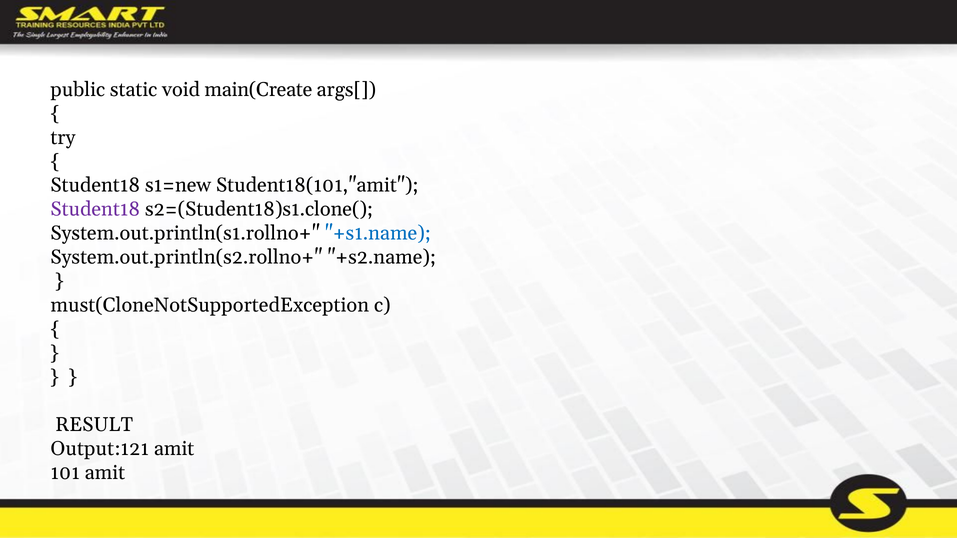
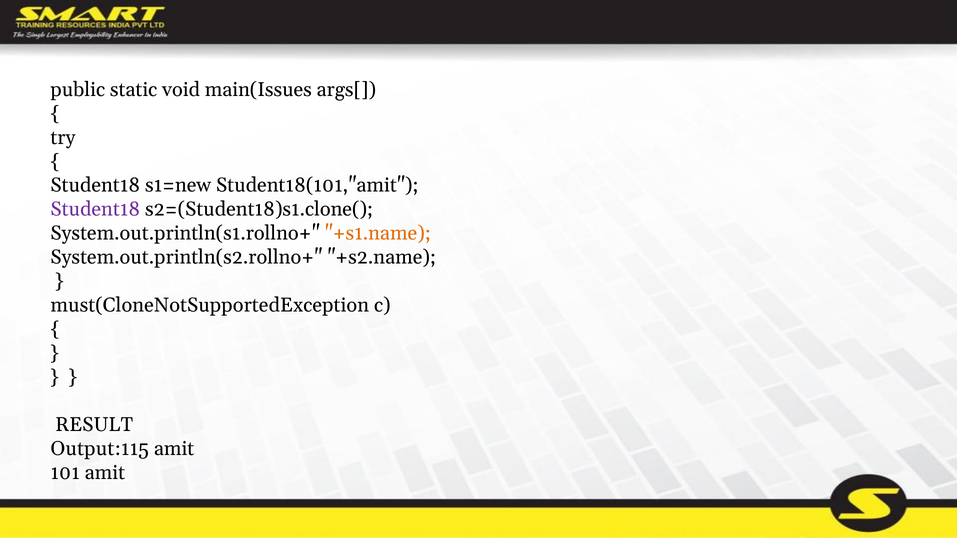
main(Create: main(Create -> main(Issues (258, 90)
+s1.name colour: blue -> orange (378, 233)
Output:121: Output:121 -> Output:115 (100, 449)
